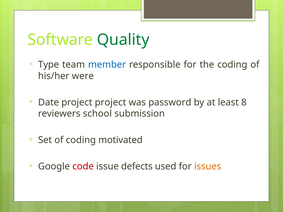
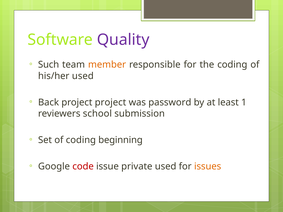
Quality colour: green -> purple (123, 40)
Type: Type -> Such (49, 65)
member colour: blue -> orange (107, 65)
his/her were: were -> used (83, 76)
Date: Date -> Back (49, 102)
8: 8 -> 1 (244, 102)
motivated: motivated -> beginning (120, 140)
defects: defects -> private (137, 167)
